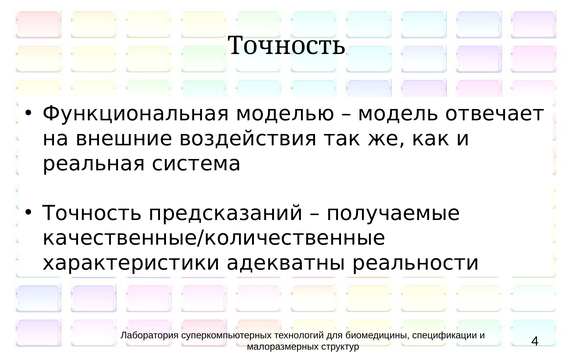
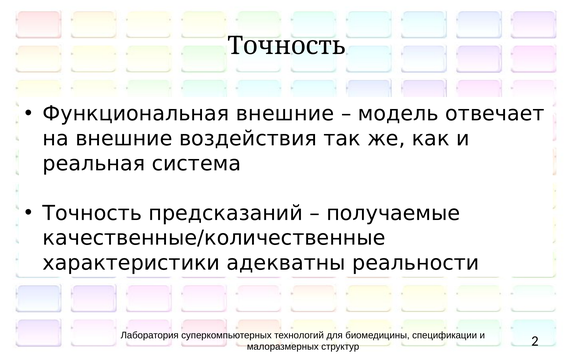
Функциональная моделью: моделью -> внешние (285, 114)
4: 4 -> 2 (535, 341)
